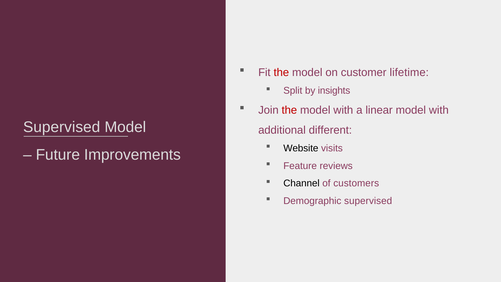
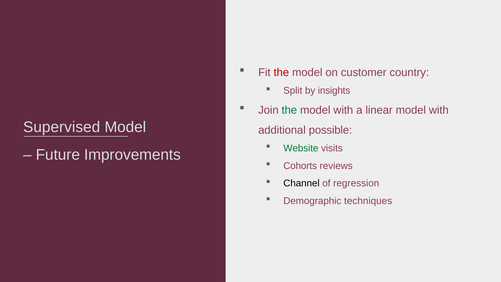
lifetime: lifetime -> country (409, 72)
the colour: red -> green (289, 110)
different: different -> possible (330, 130)
Website colour: black -> green (301, 148)
Feature: Feature -> Cohorts (300, 166)
customers: customers -> regression (356, 183)
Demographic supervised: supervised -> techniques (368, 201)
